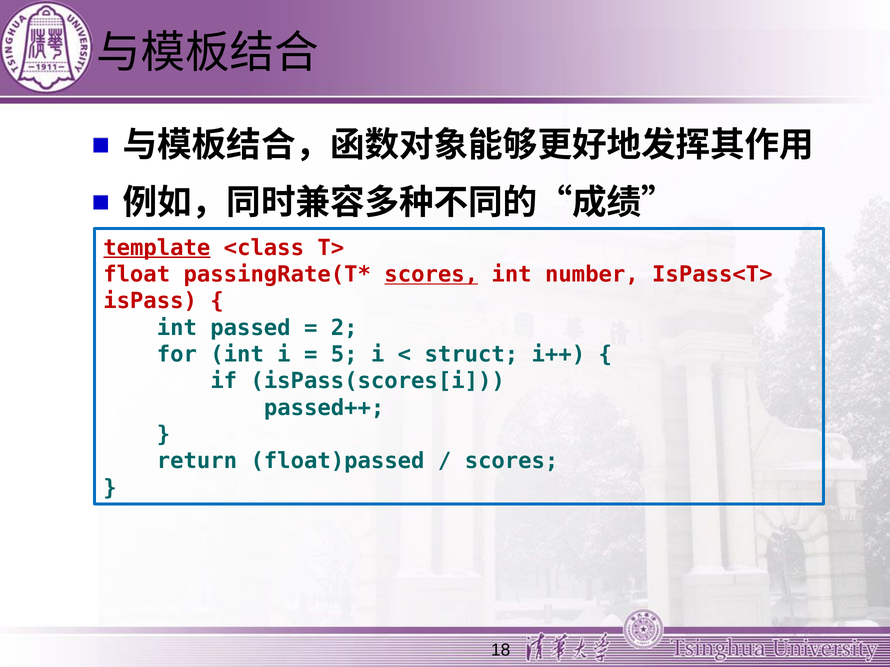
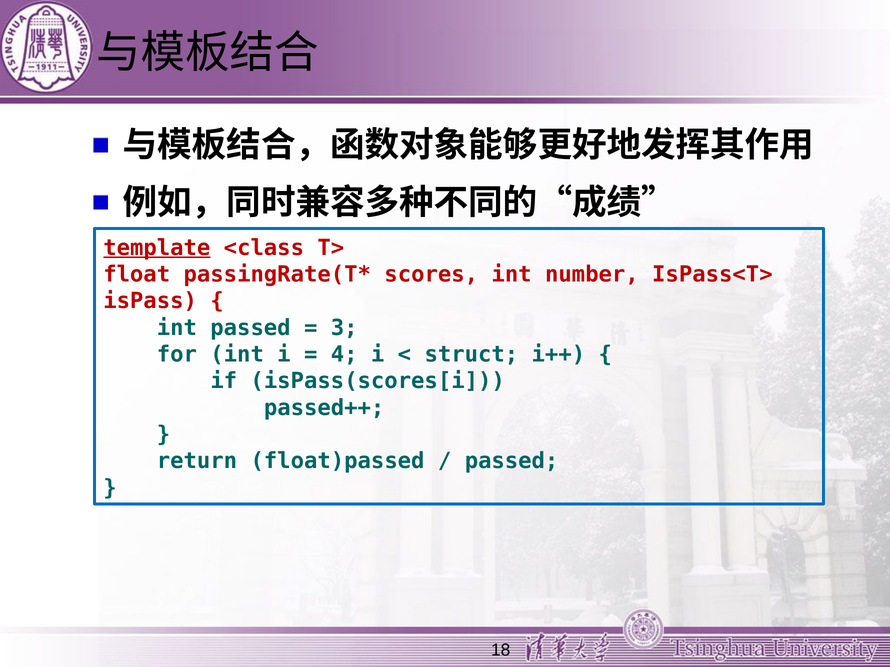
scores underline: present -> none (431, 275)
2: 2 -> 3 (344, 328)
5: 5 -> 4 (344, 355)
scores: scores -> passed (512, 461)
